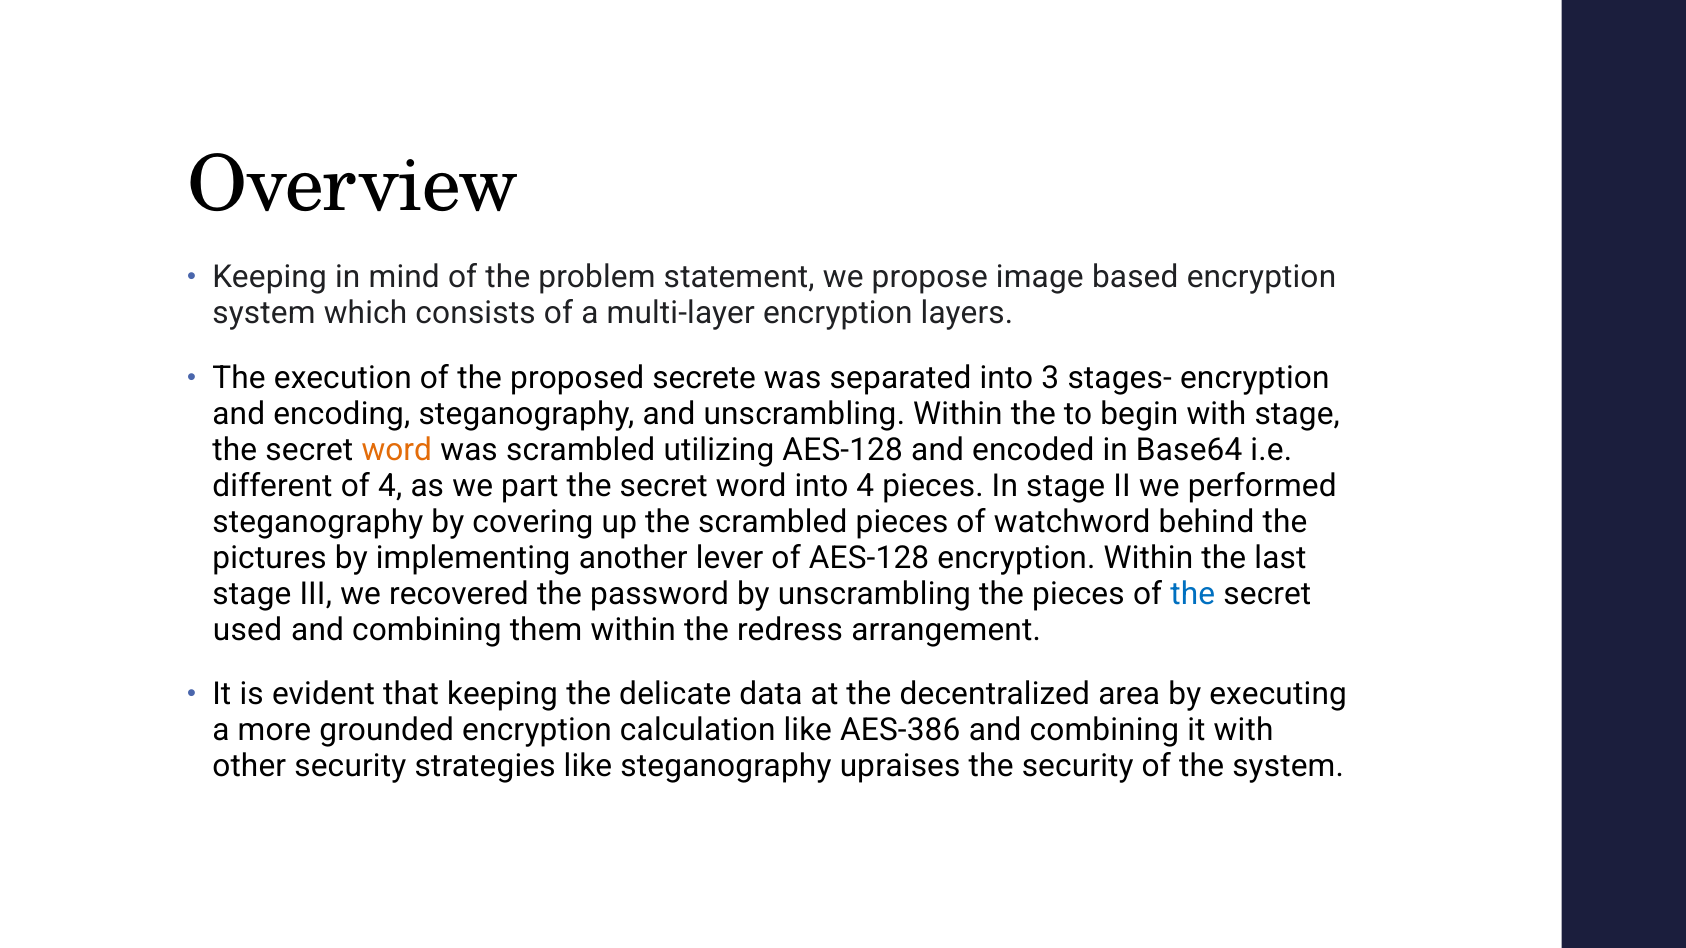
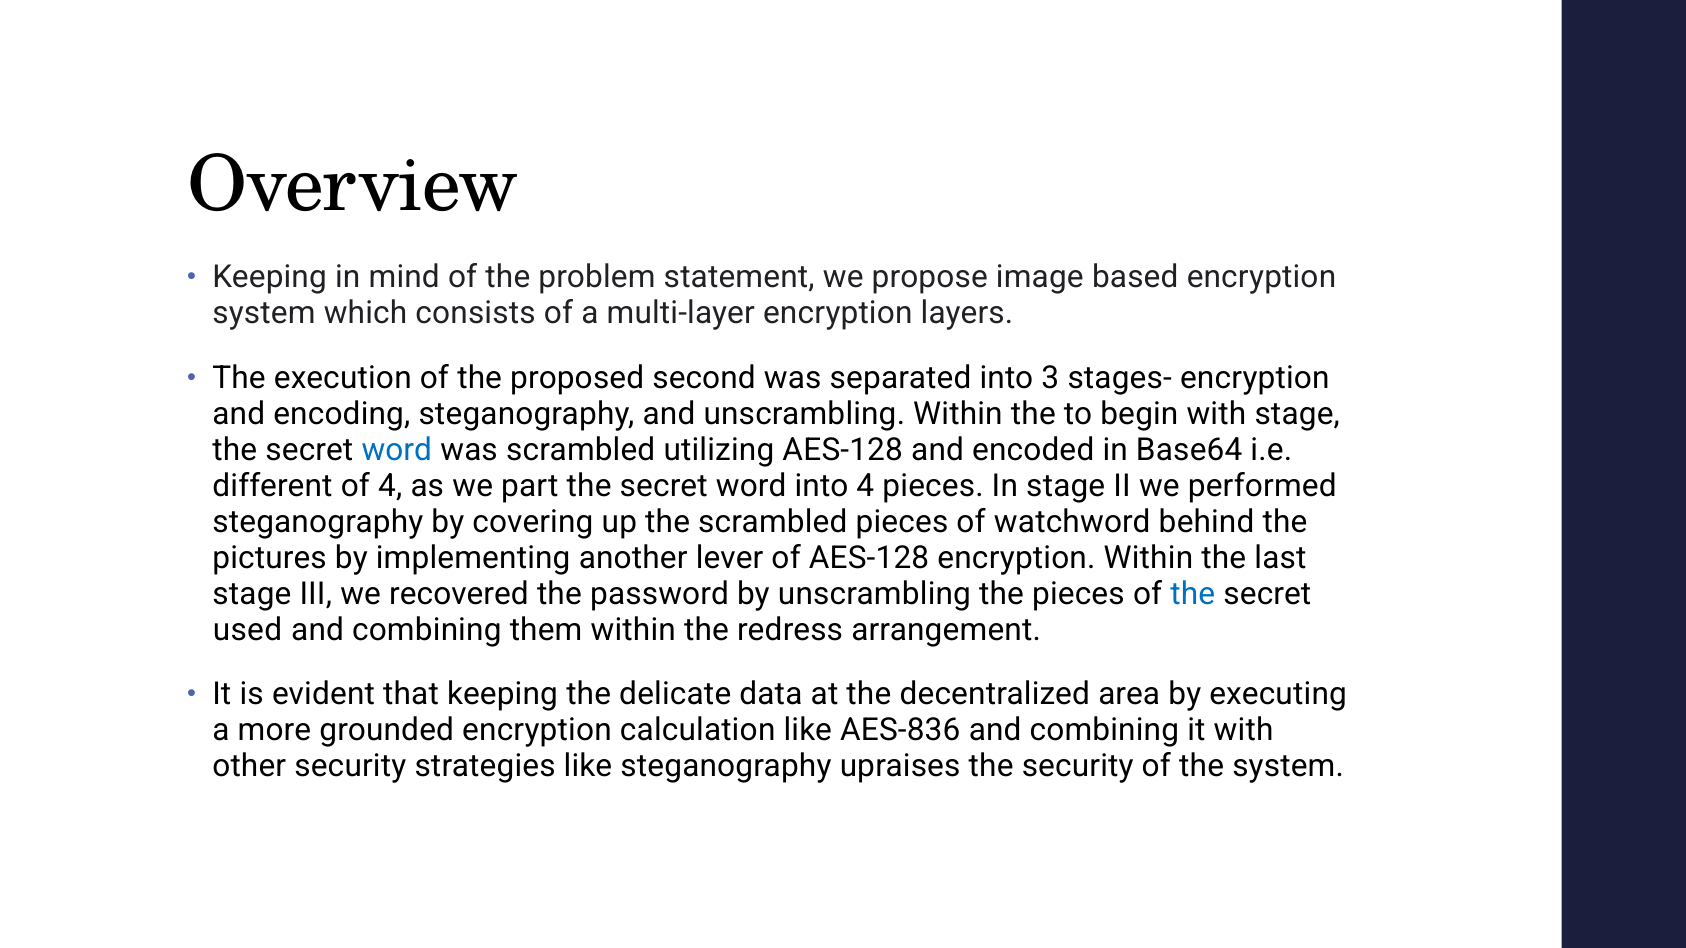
secrete: secrete -> second (704, 378)
word colour: orange -> blue (397, 450)
AES-386: AES-386 -> AES-836 (900, 730)
